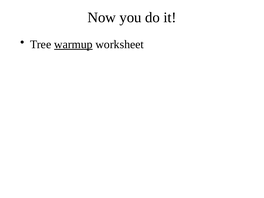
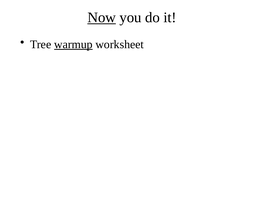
Now underline: none -> present (102, 18)
